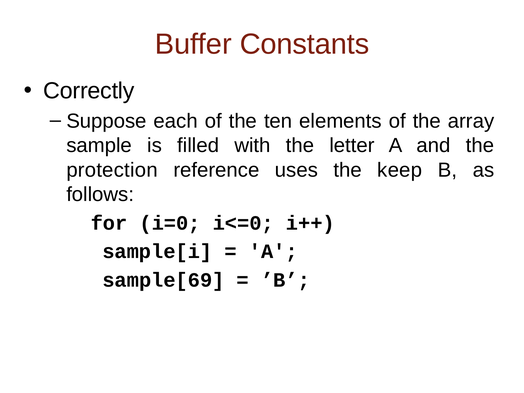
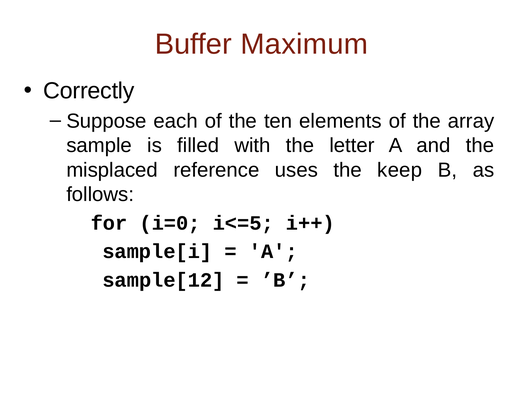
Constants: Constants -> Maximum (304, 44)
protection: protection -> misplaced (112, 170)
i<=0: i<=0 -> i<=5 (243, 223)
sample[69: sample[69 -> sample[12 (163, 280)
